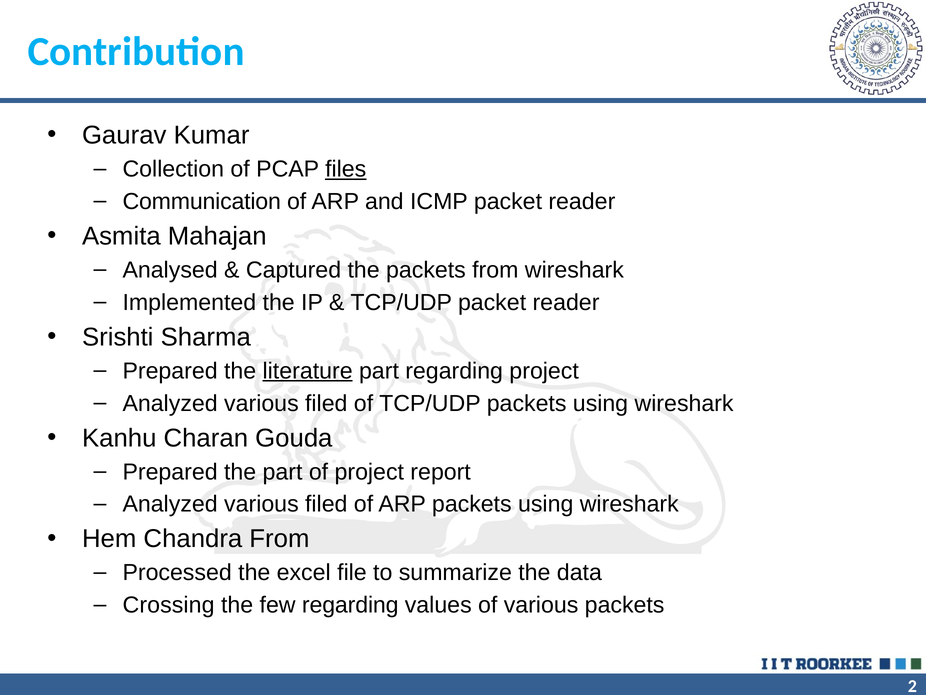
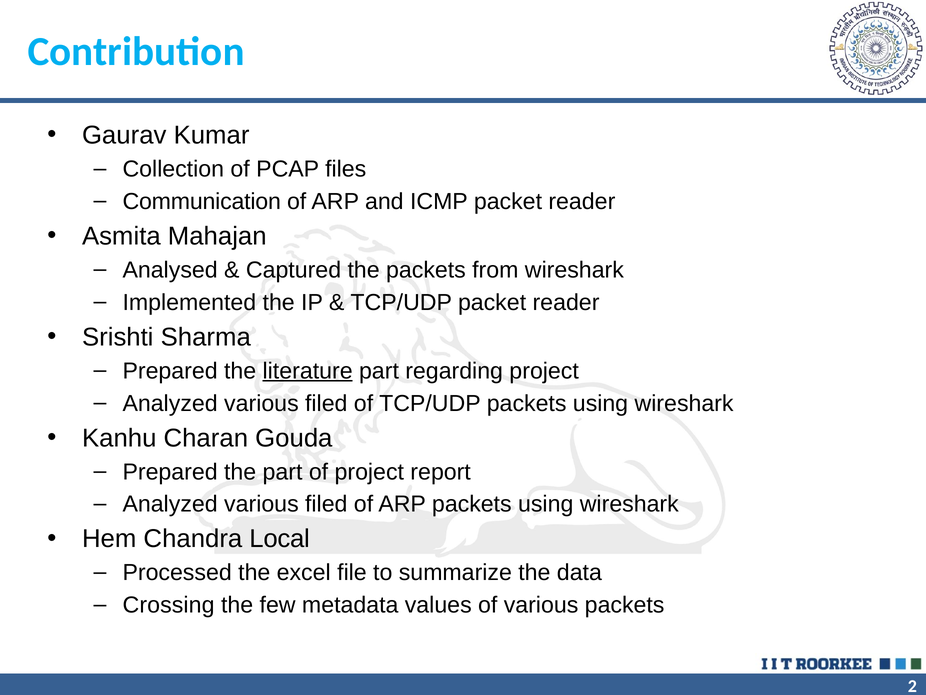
files underline: present -> none (346, 169)
Chandra From: From -> Local (280, 539)
few regarding: regarding -> metadata (350, 605)
